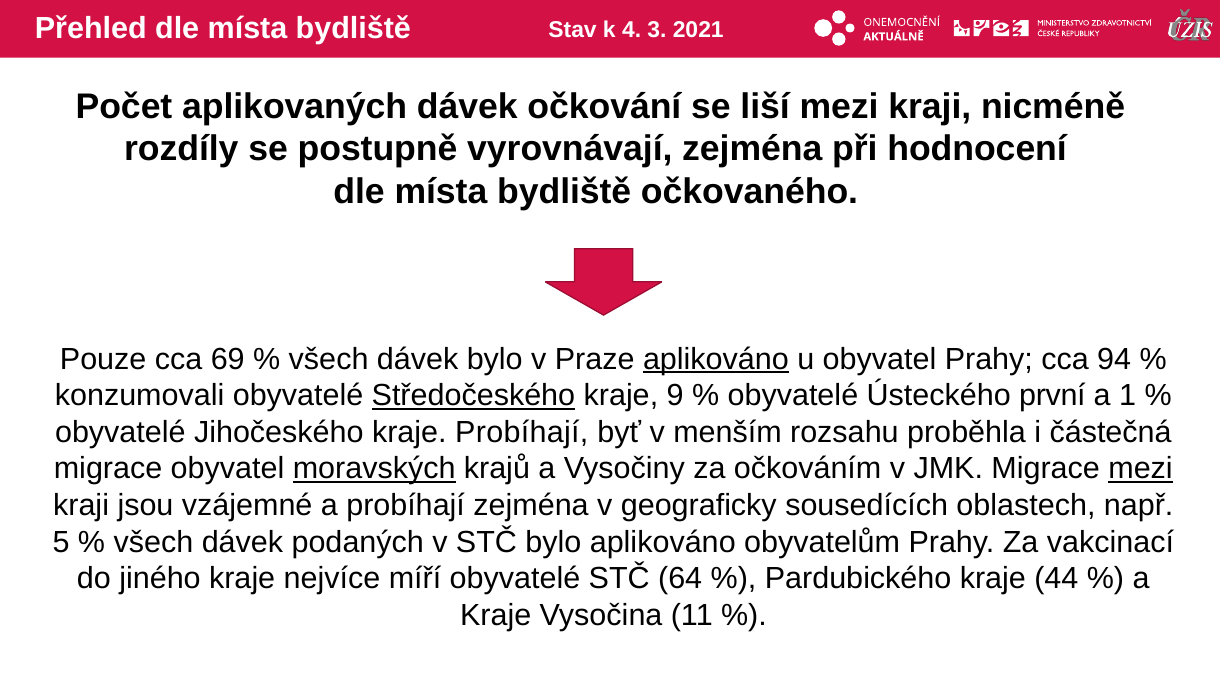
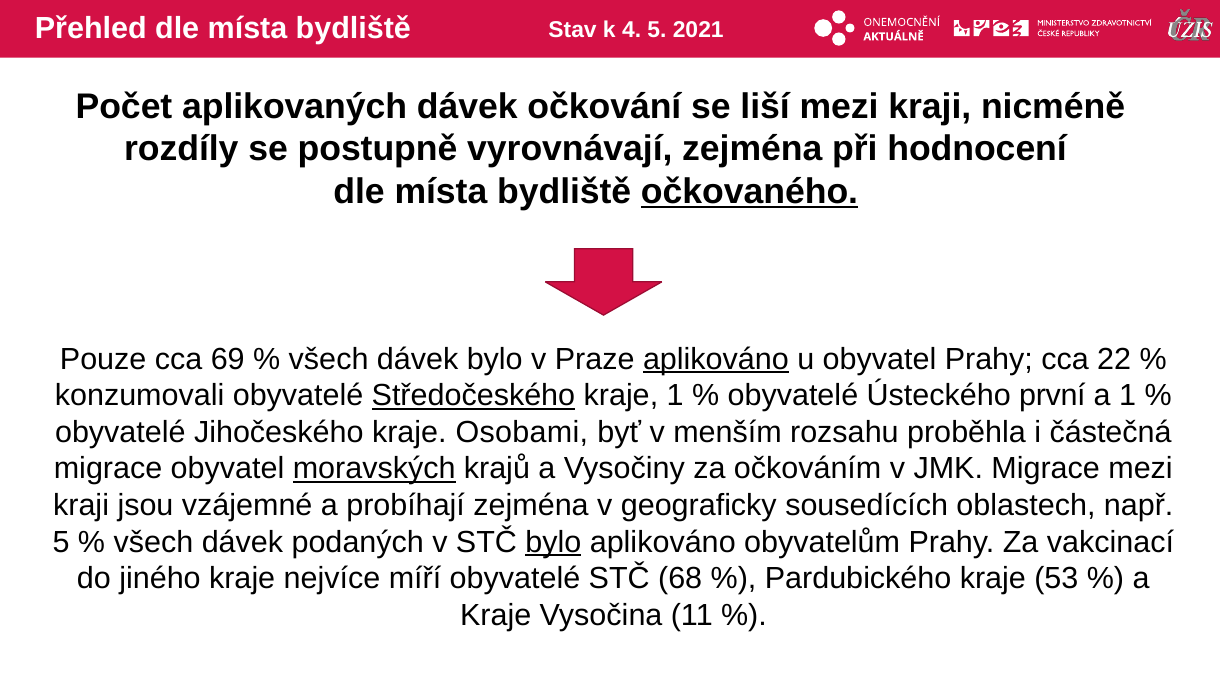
4 3: 3 -> 5 (657, 30)
očkovaného underline: none -> present (750, 192)
94: 94 -> 22 (1114, 359)
kraje 9: 9 -> 1 (675, 396)
kraje Probíhají: Probíhají -> Osobami (522, 432)
mezi underline: present -> none (1141, 469)
bylo underline: none -> present (553, 542)
64: 64 -> 68 (680, 579)
44: 44 -> 53 (1056, 579)
